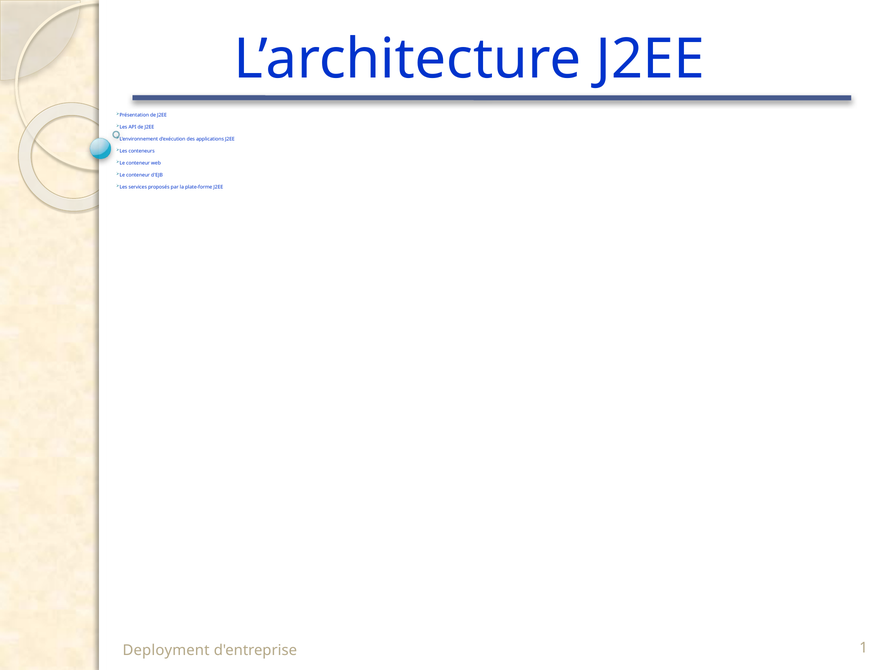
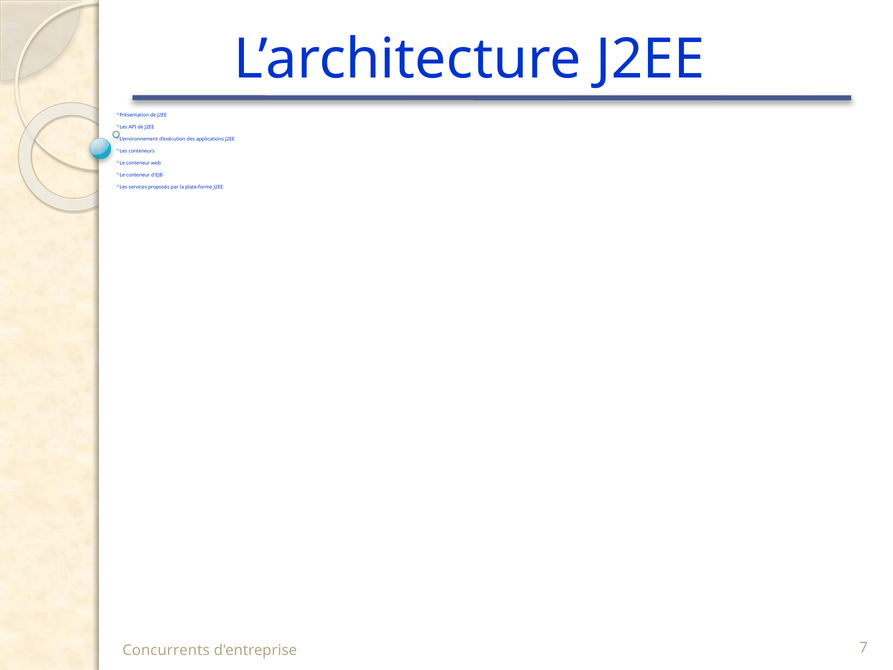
Deployment: Deployment -> Concurrents (166, 650)
1: 1 -> 7 (864, 648)
